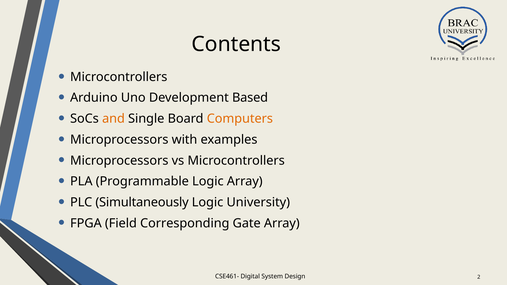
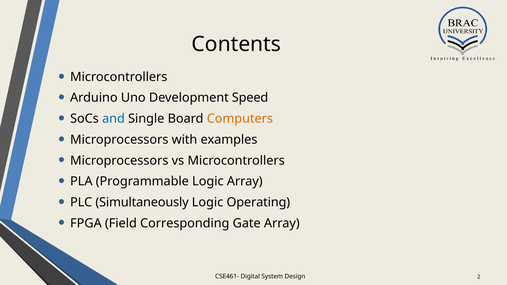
Based: Based -> Speed (250, 98)
and colour: orange -> blue (113, 119)
University: University -> Operating (258, 202)
